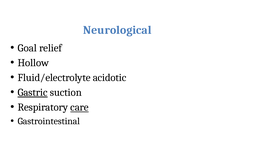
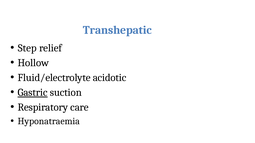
Neurological: Neurological -> Transhepatic (117, 30)
Goal: Goal -> Step (27, 48)
care underline: present -> none (79, 108)
Gastrointestinal: Gastrointestinal -> Hyponatraemia (49, 122)
